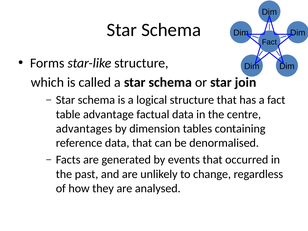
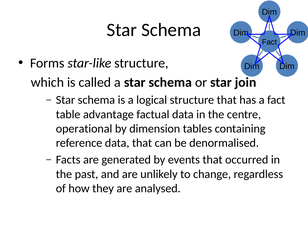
advantages: advantages -> operational (84, 129)
